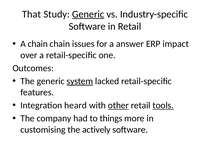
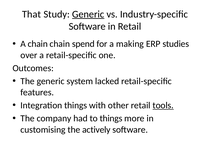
issues: issues -> spend (83, 44)
answer: answer -> making (130, 44)
impact: impact -> studies (176, 44)
system underline: present -> none (80, 81)
Integration heard: heard -> things (76, 106)
other underline: present -> none (118, 106)
